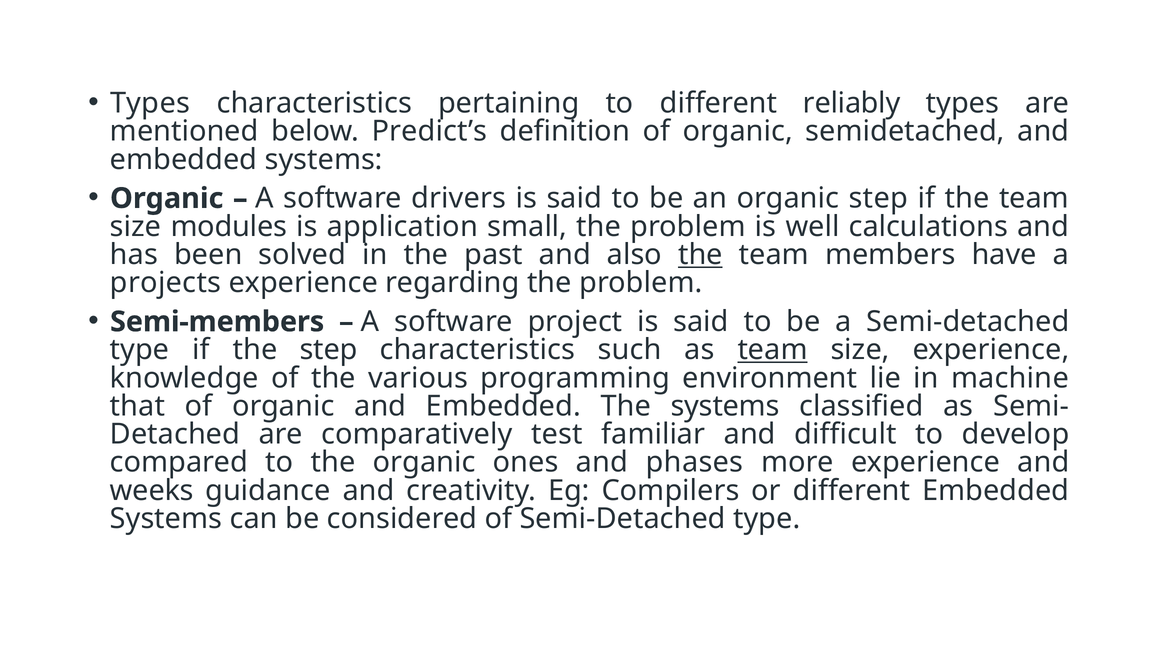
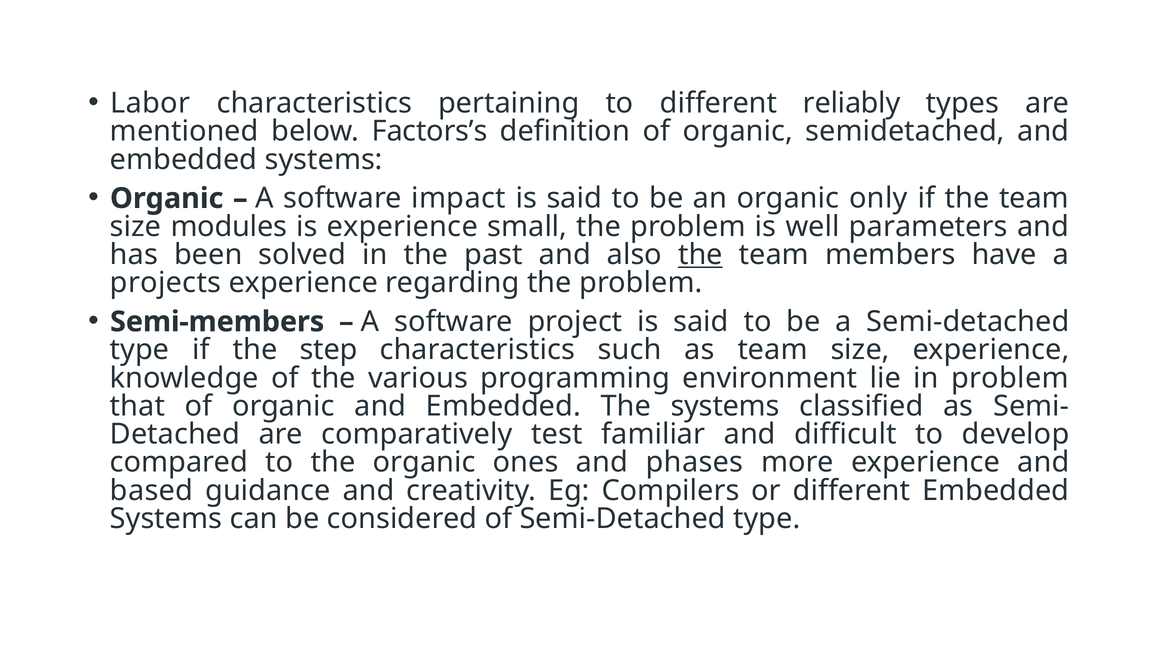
Types: Types -> Labor (150, 103)
Predict’s: Predict’s -> Factors’s (430, 131)
drivers: drivers -> impact (459, 199)
organic step: step -> only (878, 199)
is application: application -> experience (402, 227)
calculations: calculations -> parameters (928, 227)
team underline: present -> none (773, 350)
in machine: machine -> problem (1010, 378)
weeks: weeks -> based (152, 491)
